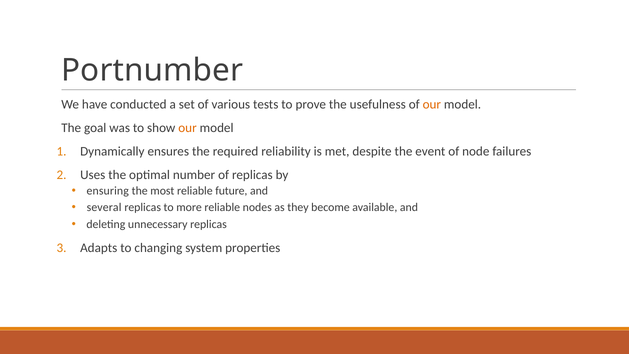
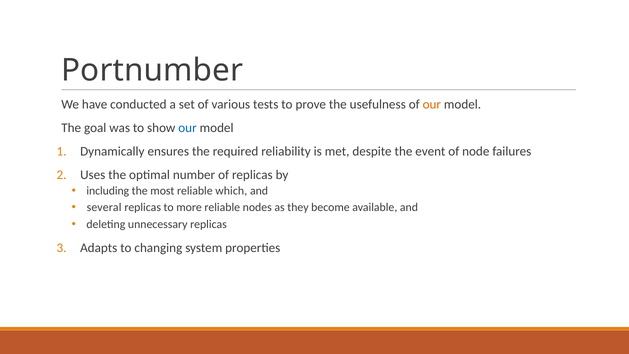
our colour: orange -> blue (188, 128)
ensuring: ensuring -> including (108, 191)
future: future -> which (231, 191)
